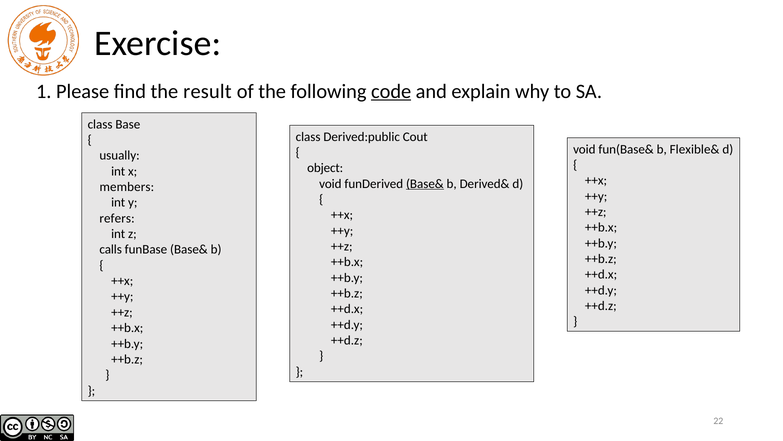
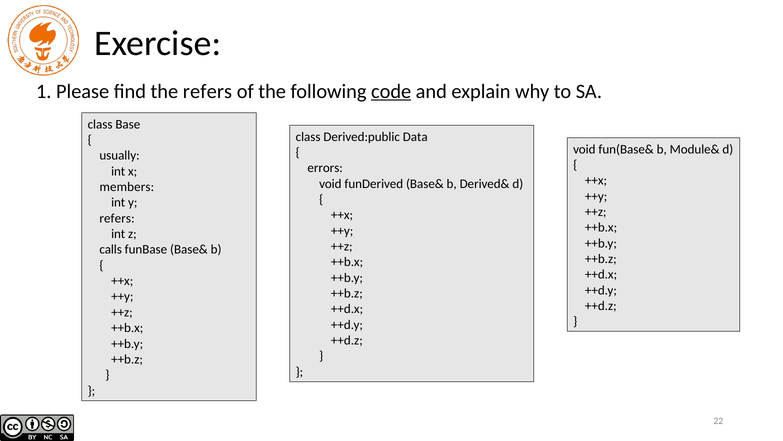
the result: result -> refers (207, 91)
Cout: Cout -> Data (415, 137)
Flexible&: Flexible& -> Module& (695, 149)
object: object -> errors (325, 168)
Base& underline: present -> none (425, 183)
